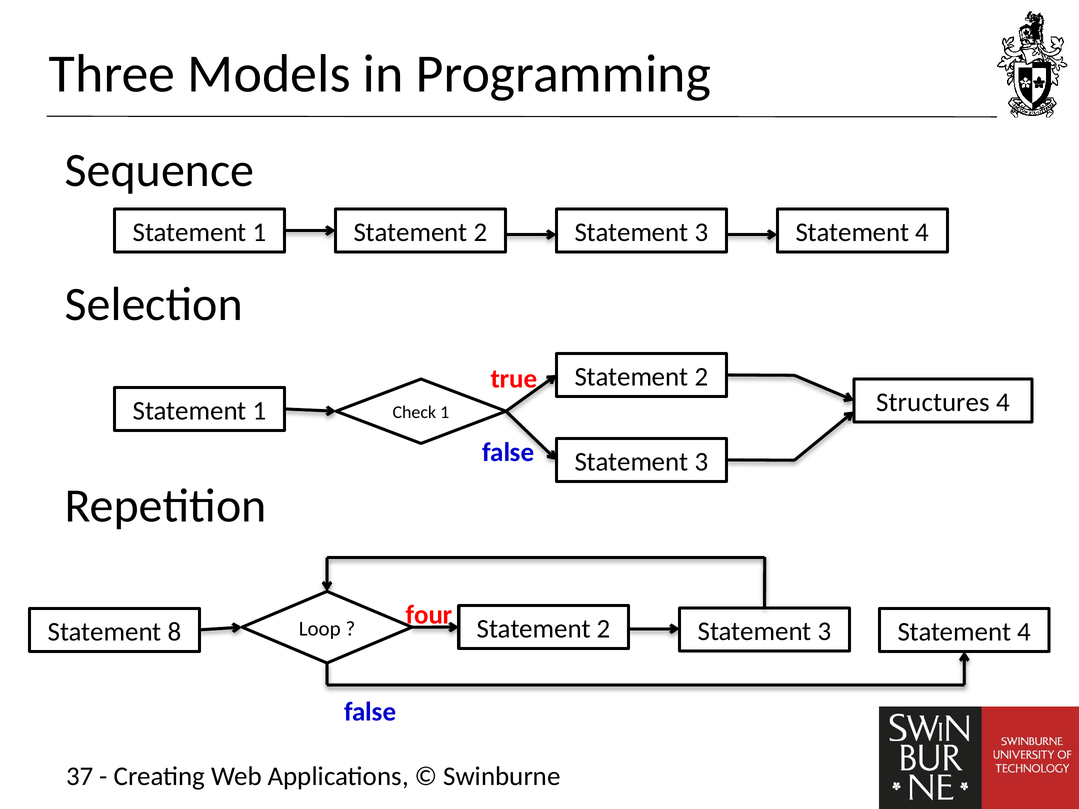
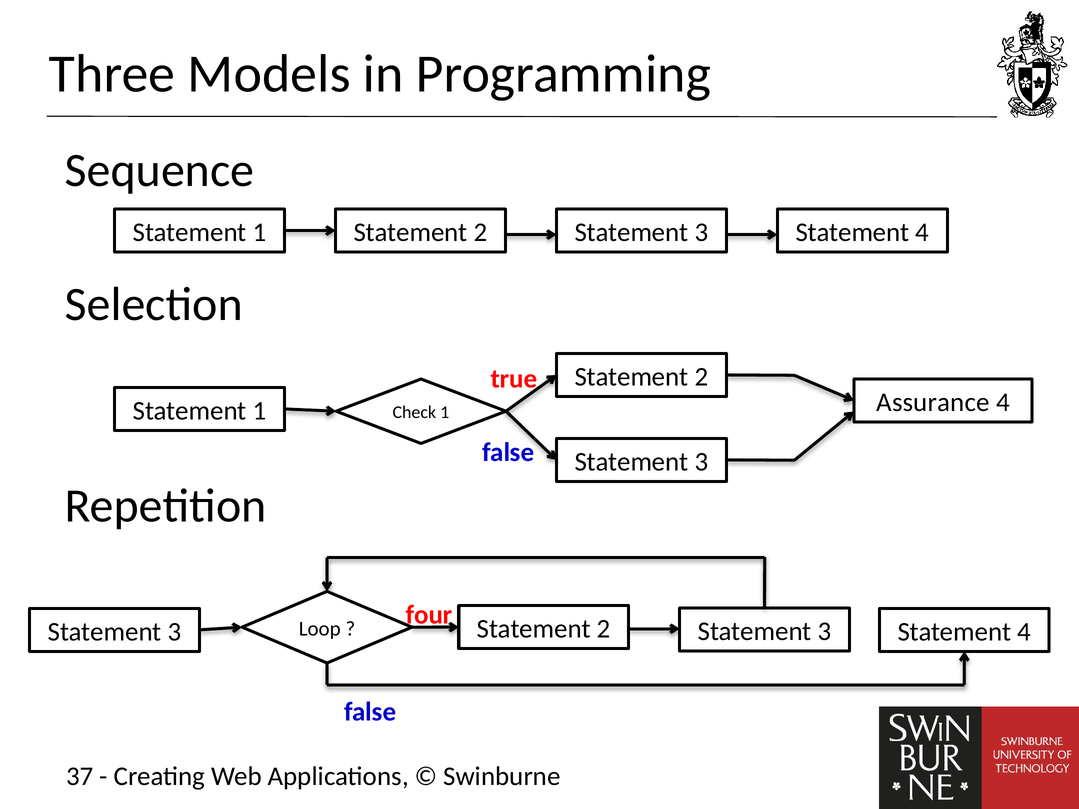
Structures: Structures -> Assurance (933, 402)
8: 8 -> 3 (175, 632)
